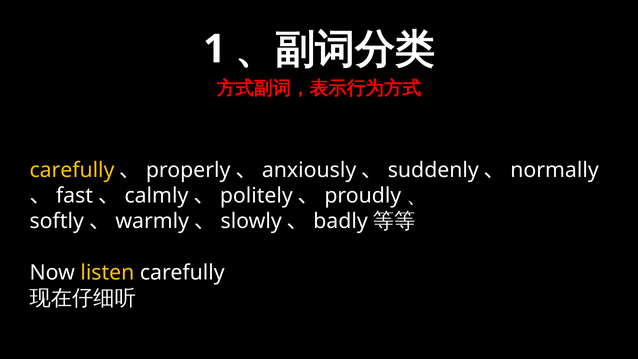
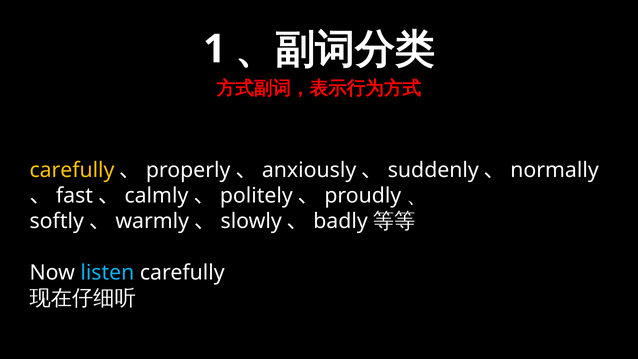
listen colour: yellow -> light blue (107, 272)
